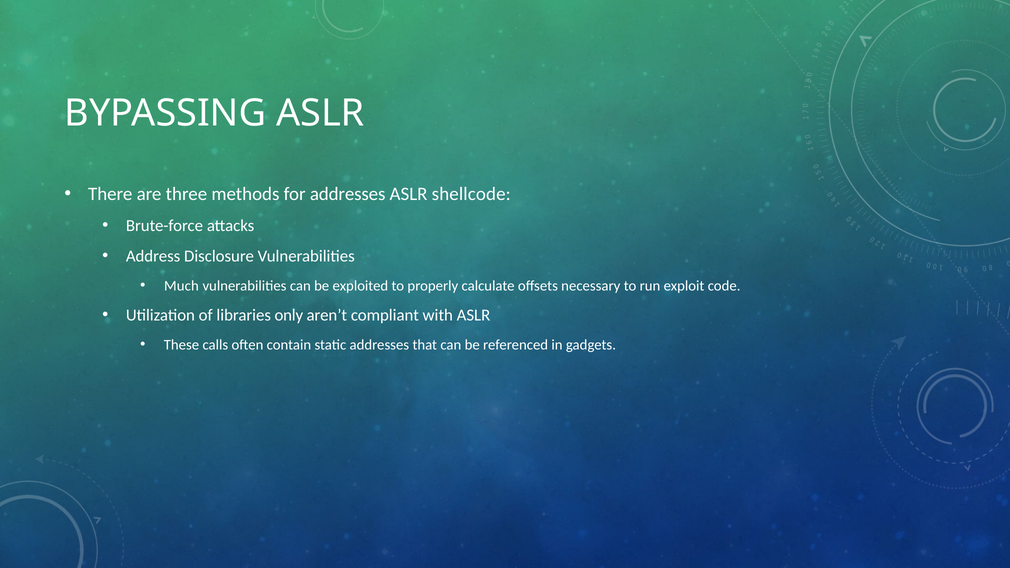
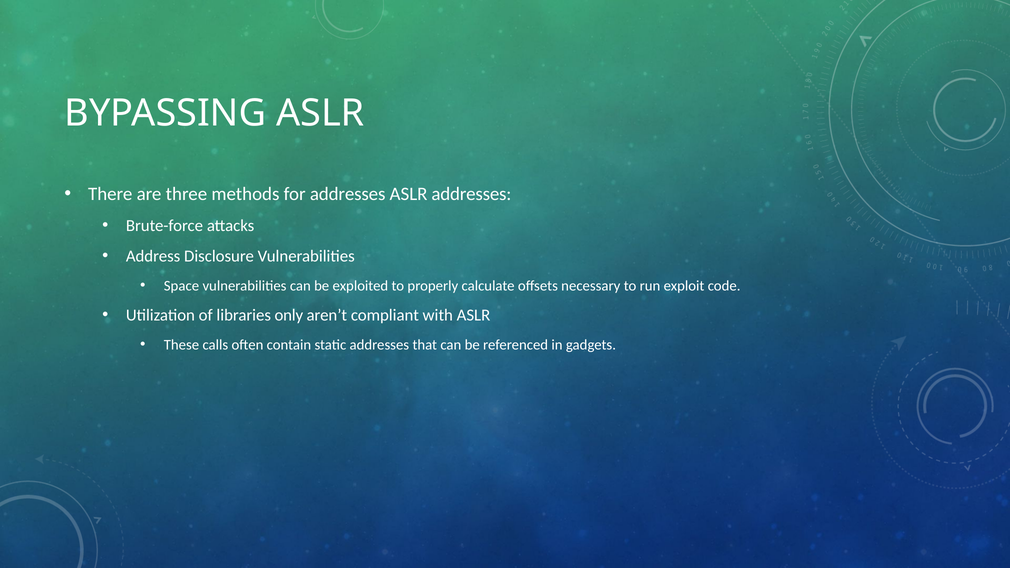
ASLR shellcode: shellcode -> addresses (471, 194)
Much: Much -> Space (181, 286)
